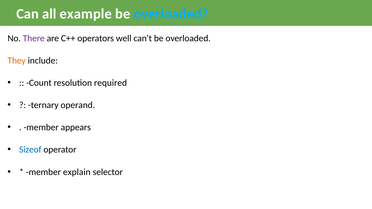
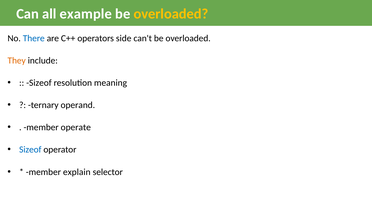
overloaded colour: light blue -> yellow (171, 14)
There colour: purple -> blue (34, 38)
well: well -> side (124, 38)
Count: Count -> Sizeof (39, 83)
required: required -> meaning (111, 83)
appears: appears -> operate (76, 128)
